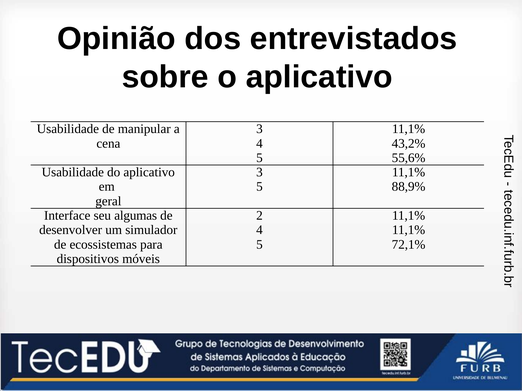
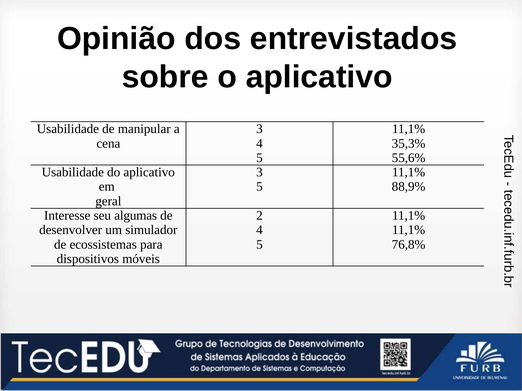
43,2%: 43,2% -> 35,3% (409, 144)
Interface: Interface -> Interesse (67, 216)
72,1%: 72,1% -> 76,8% (409, 245)
